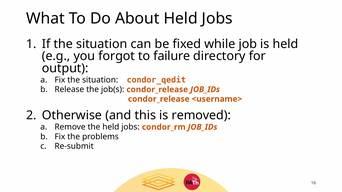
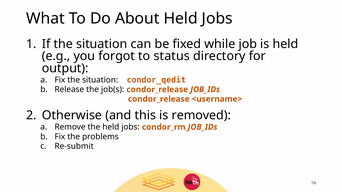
failure: failure -> status (172, 56)
